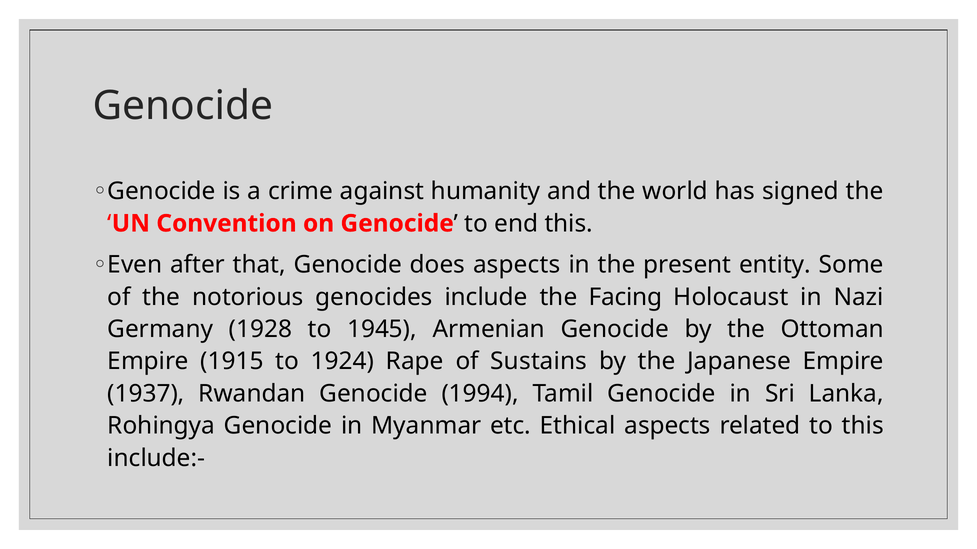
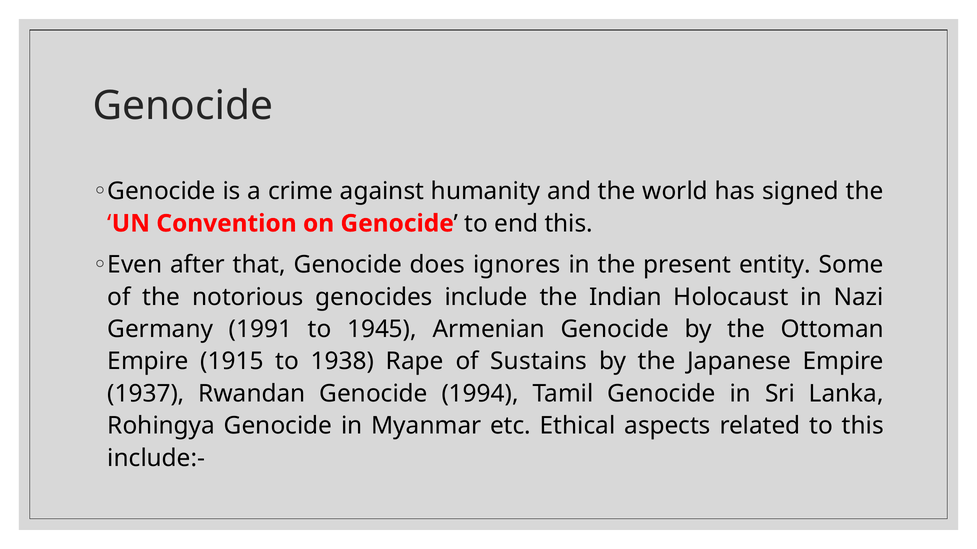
does aspects: aspects -> ignores (517, 265)
Facing: Facing -> Indian (626, 297)
1928: 1928 -> 1991 (260, 330)
1924: 1924 -> 1938 (343, 362)
